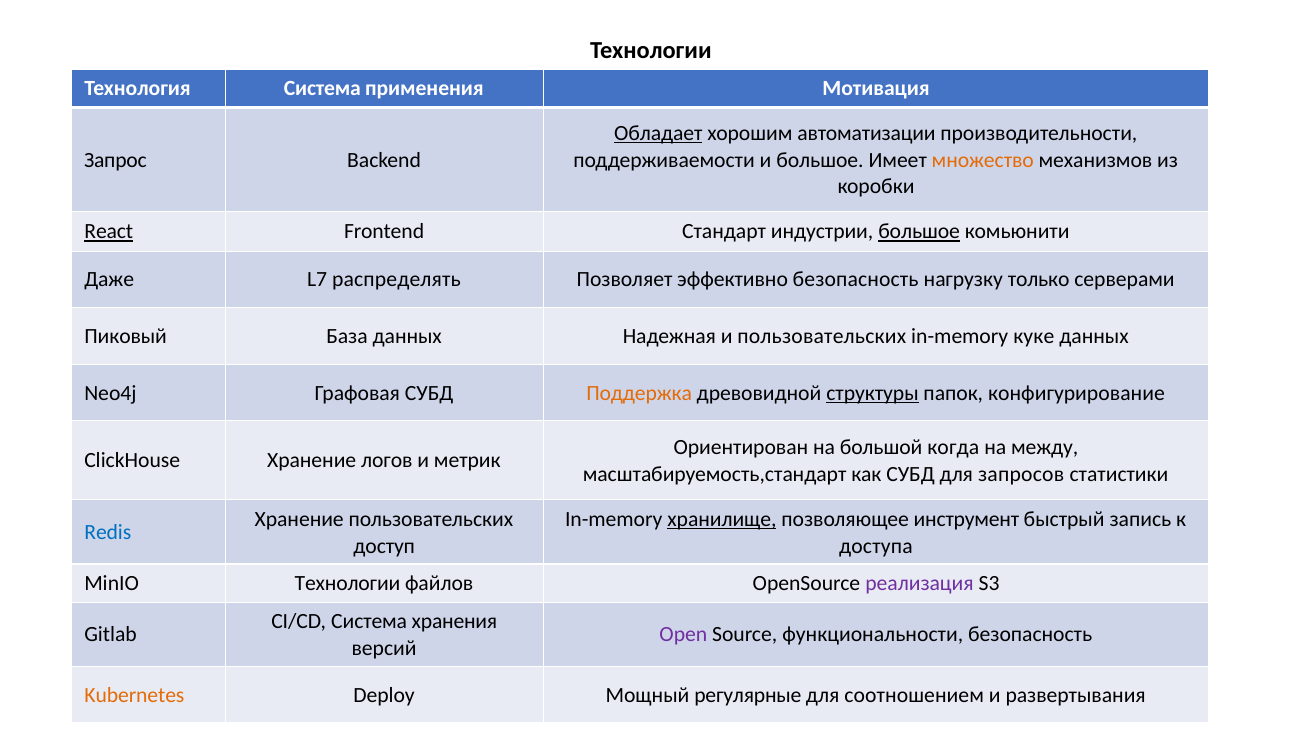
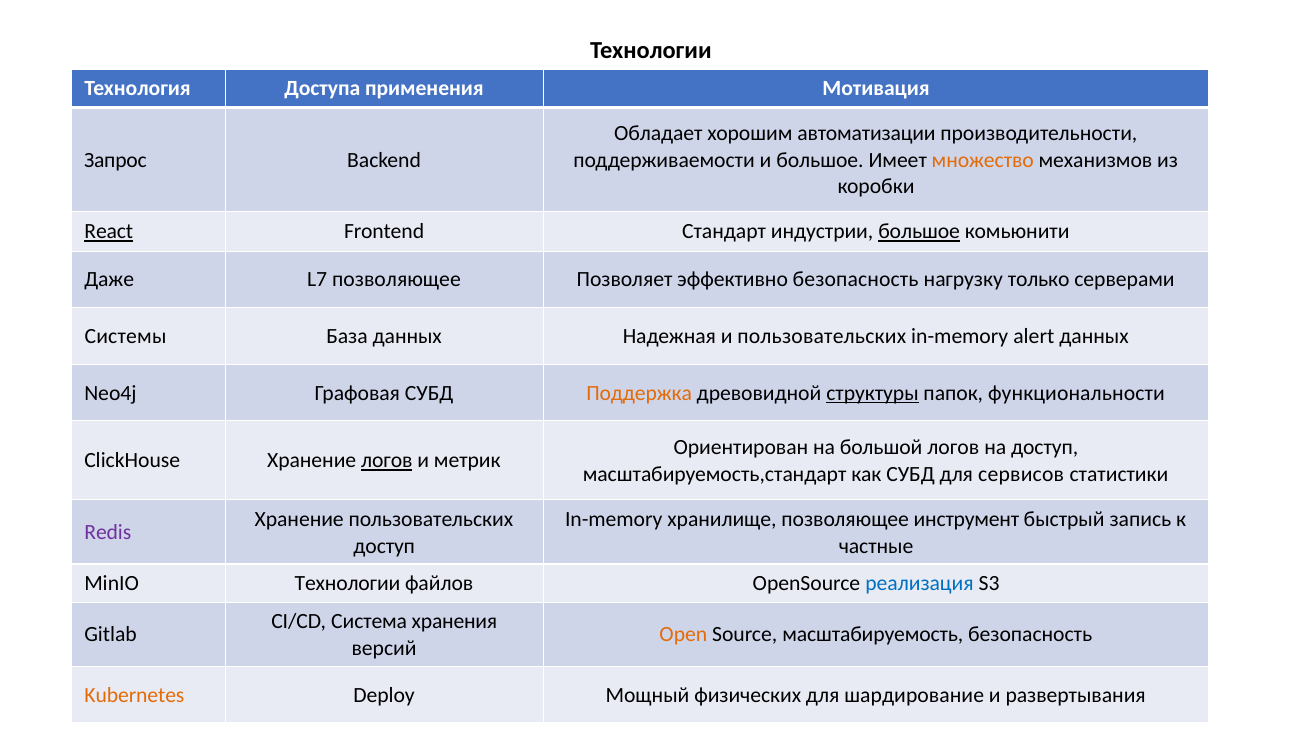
Технология Система: Система -> Доступа (322, 89)
Обладает underline: present -> none (658, 133)
L7 распределять: распределять -> позволяющее (396, 280)
Пиковый: Пиковый -> Системы (125, 336)
куке: куке -> alert (1034, 336)
конфигурирование: конфигурирование -> функциональности (1076, 393)
большой когда: когда -> логов (953, 448)
на между: между -> доступ (1045, 448)
логов underline: none -> present (387, 461)
запросов: запросов -> сервисов (1021, 474)
хранилище underline: present -> none (722, 520)
Redis colour: blue -> purple (108, 532)
доступа: доступа -> частные (876, 546)
реализация colour: purple -> blue (919, 584)
Open colour: purple -> orange (683, 635)
функциональности: функциональности -> масштабируемость (873, 635)
регулярные: регулярные -> физических (748, 695)
соотношением: соотношением -> шардирование (914, 695)
